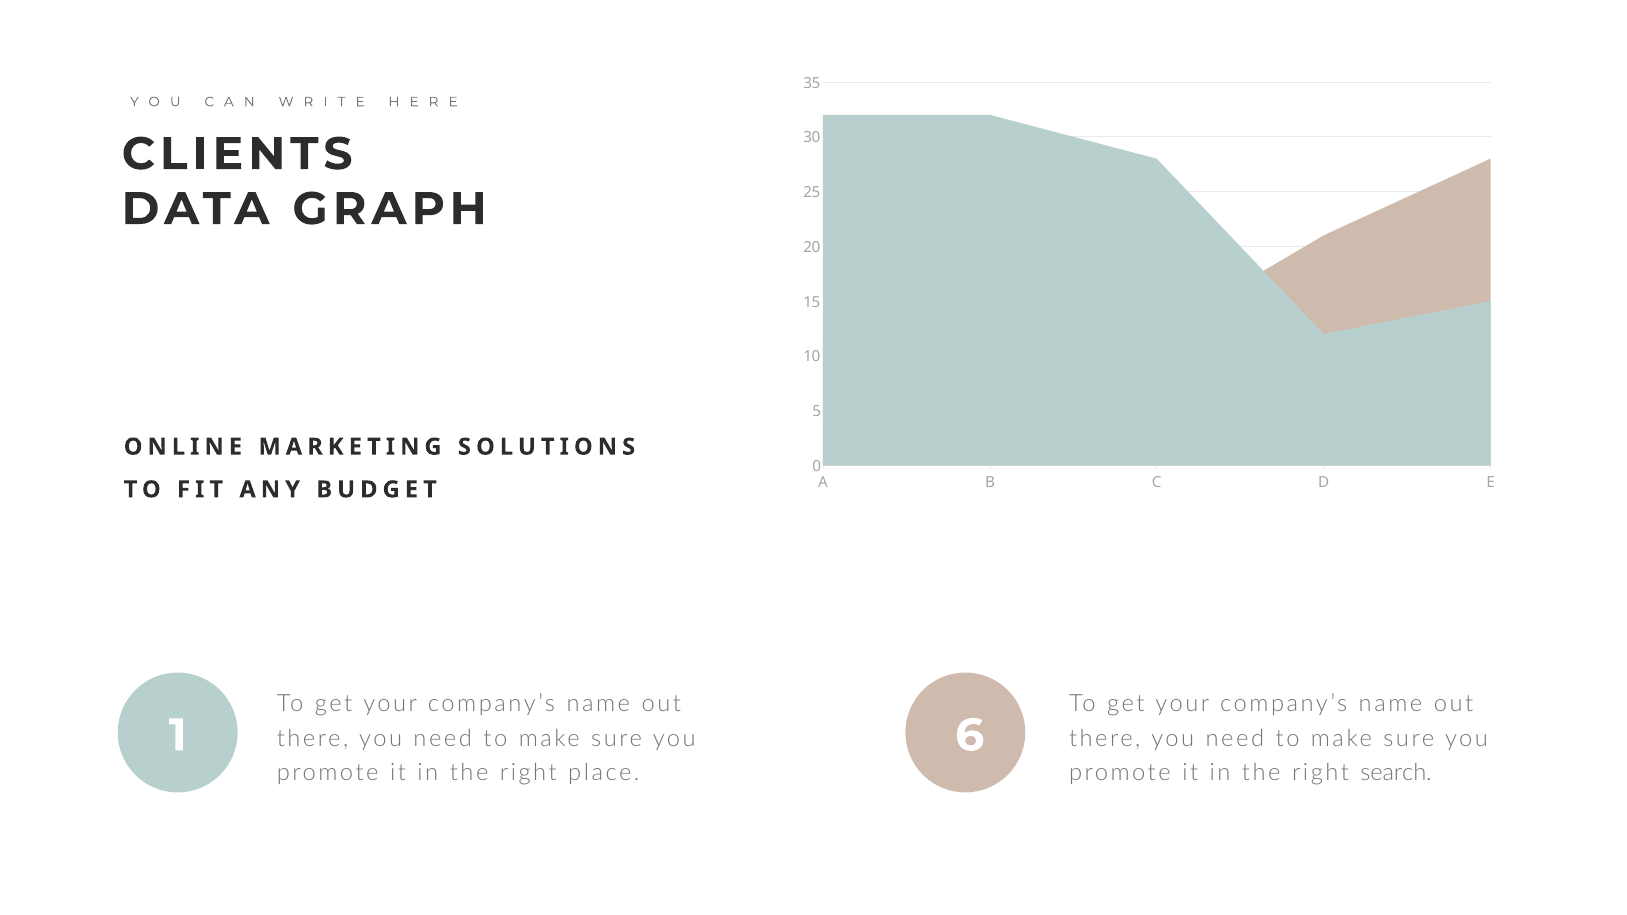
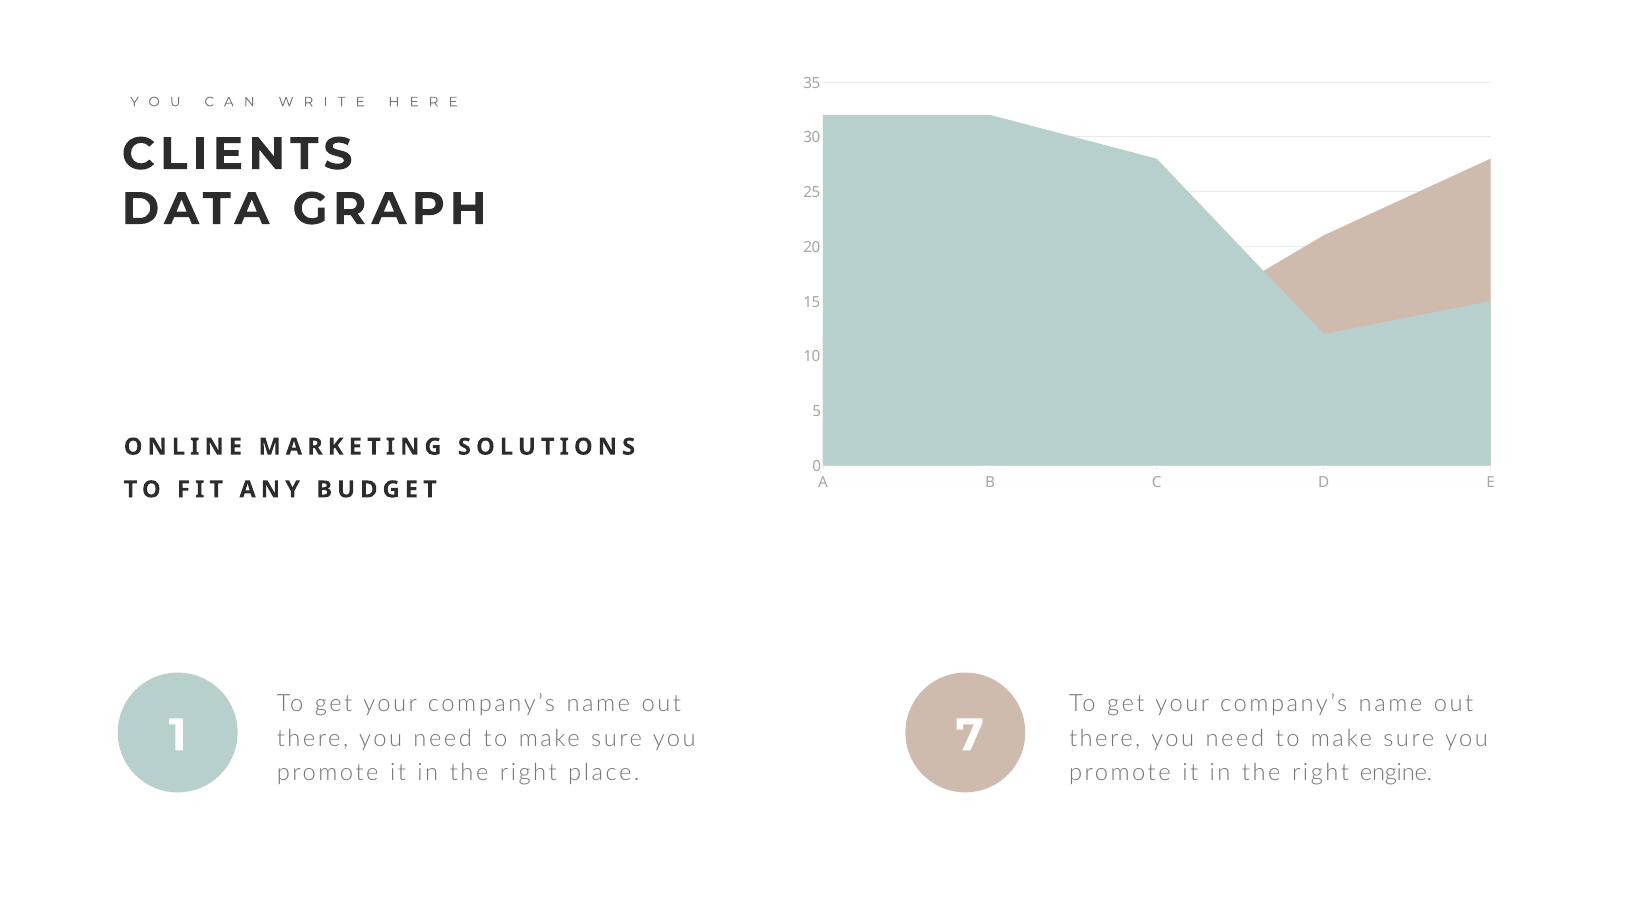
6: 6 -> 7 (970, 736)
search: search -> engine (1396, 773)
